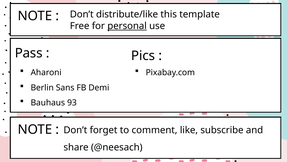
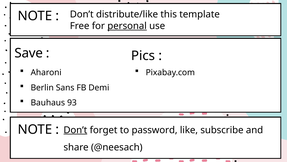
Pass: Pass -> Save (29, 53)
Don’t underline: none -> present (75, 130)
comment: comment -> password (155, 130)
